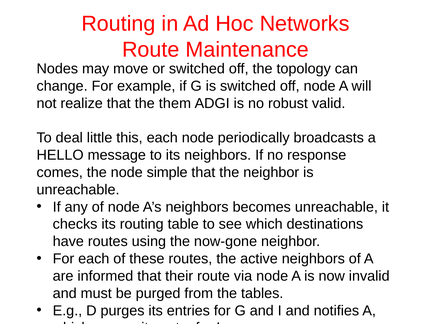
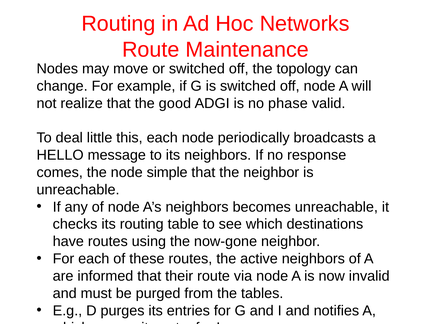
them: them -> good (175, 103)
robust: robust -> phase (288, 103)
